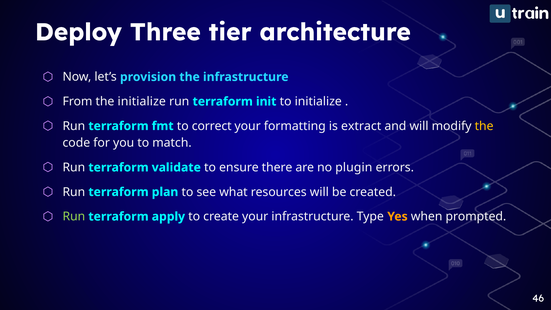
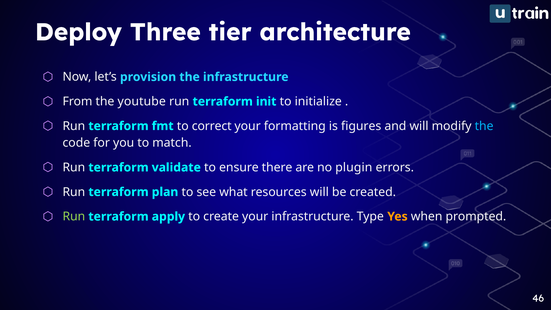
the initialize: initialize -> youtube (142, 101)
extract: extract -> figures (361, 126)
the colour: yellow -> light blue (484, 126)
